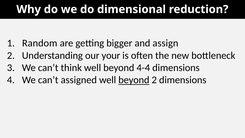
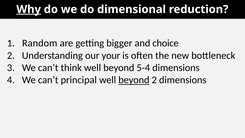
Why underline: none -> present (29, 9)
assign: assign -> choice (166, 43)
4-4: 4-4 -> 5-4 (143, 68)
assigned: assigned -> principal (79, 80)
